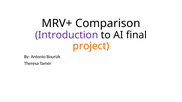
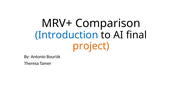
Introduction colour: purple -> blue (67, 35)
